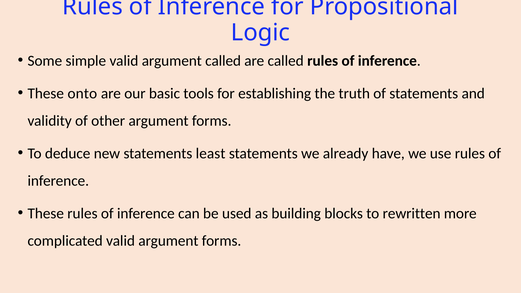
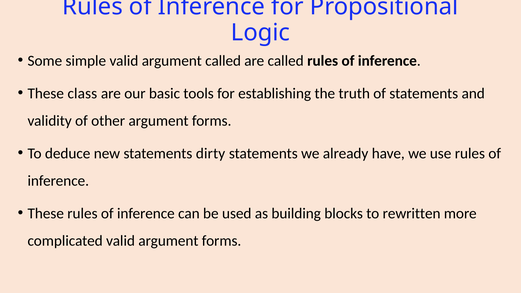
onto: onto -> class (82, 93)
least: least -> dirty (211, 153)
